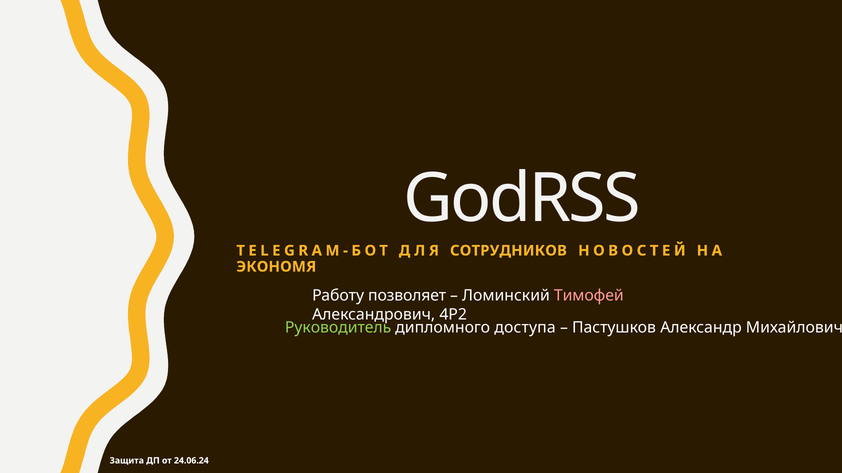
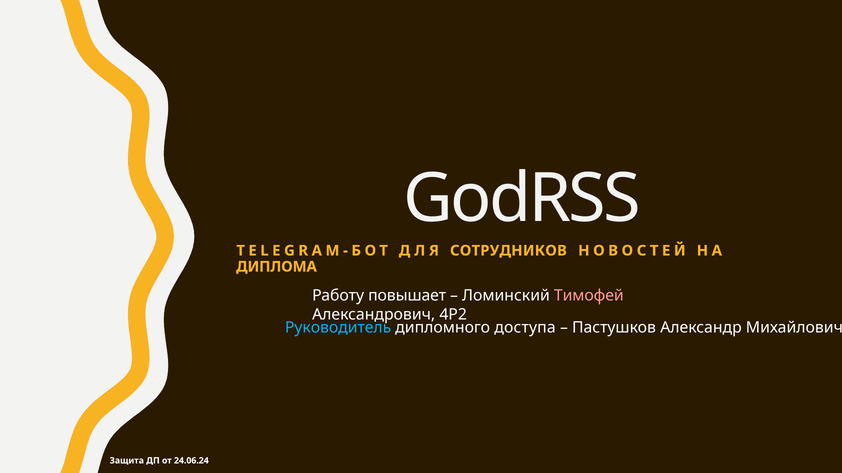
ЭКОНОМЯ: ЭКОНОМЯ -> ДИПЛОМА (276, 267)
позволяет: позволяет -> повышает (407, 296)
Руководитель colour: light green -> light blue (338, 328)
